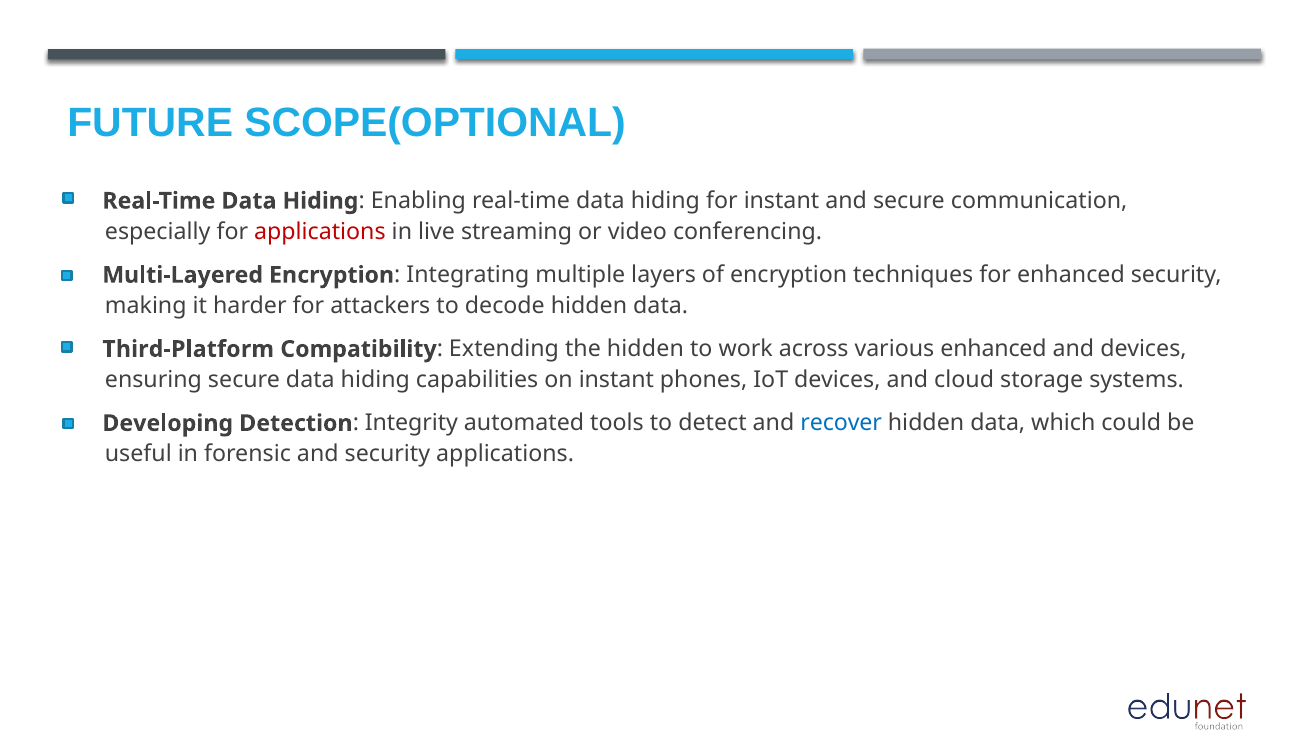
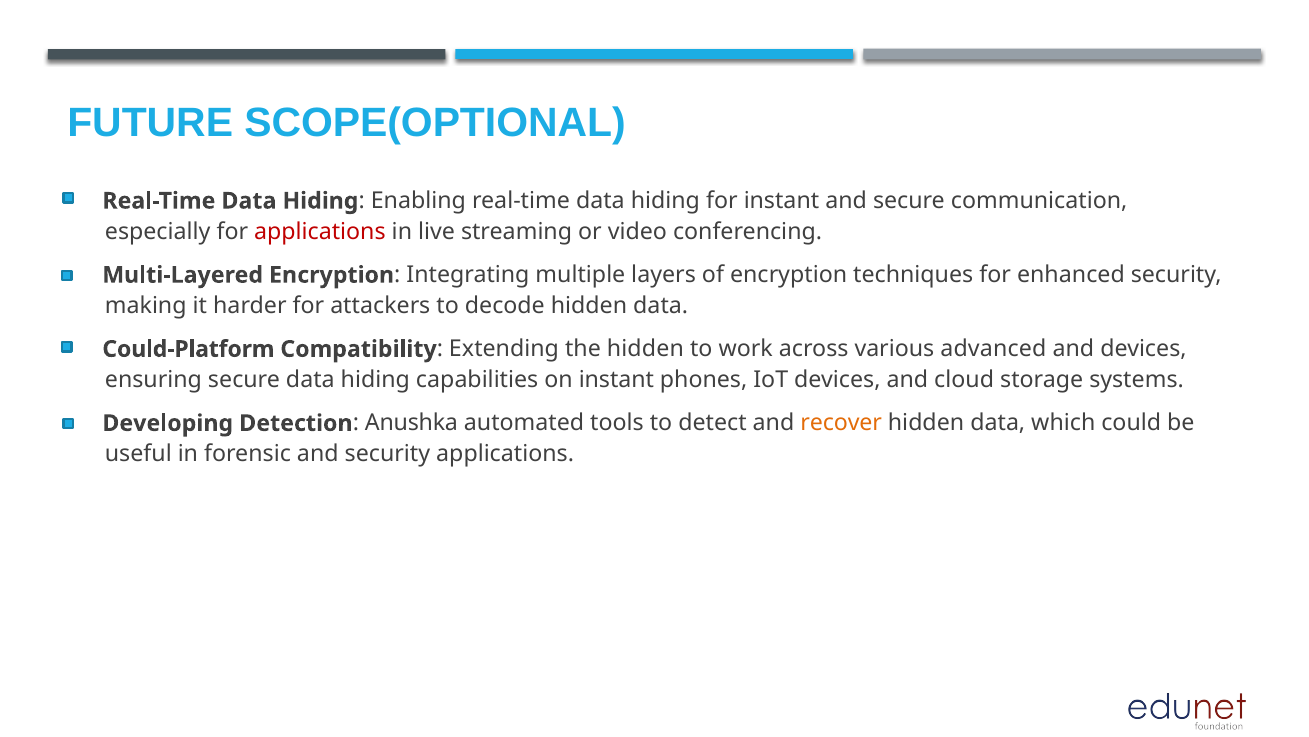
Third-Platform: Third-Platform -> Could-Platform (188, 349)
various enhanced: enhanced -> advanced (993, 349)
Integrity: Integrity -> Anushka (411, 423)
recover colour: blue -> orange (841, 423)
